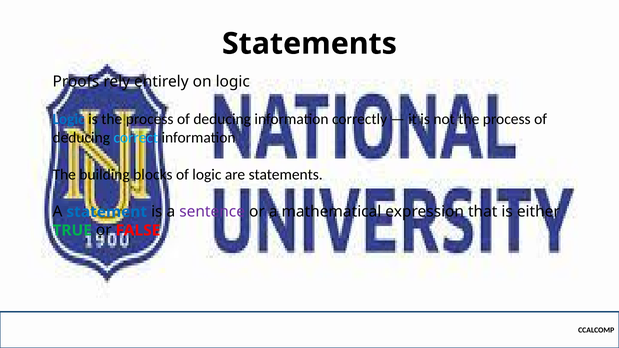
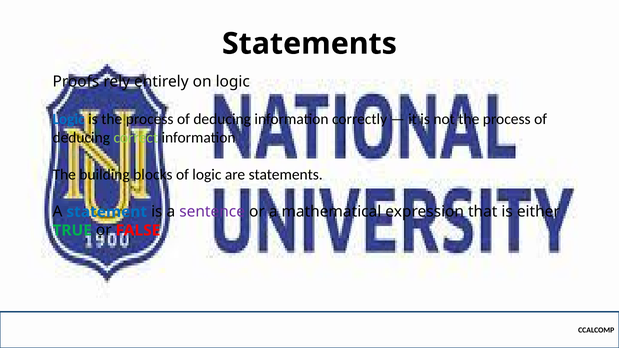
correct colour: light blue -> light green (136, 138)
